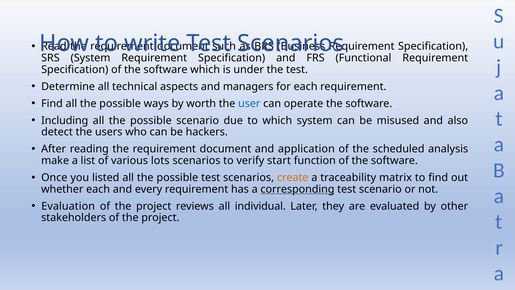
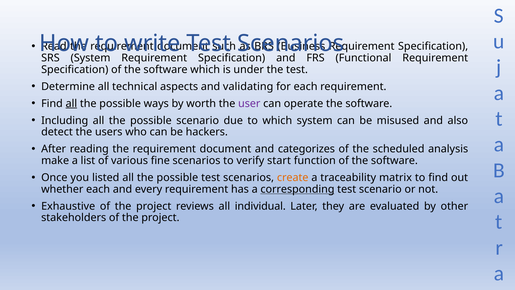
managers: managers -> validating (248, 86)
all underline: none -> present (71, 103)
user colour: blue -> purple (249, 103)
application: application -> categorizes (306, 149)
lots: lots -> fine (160, 160)
Evaluation: Evaluation -> Exhaustive (68, 206)
